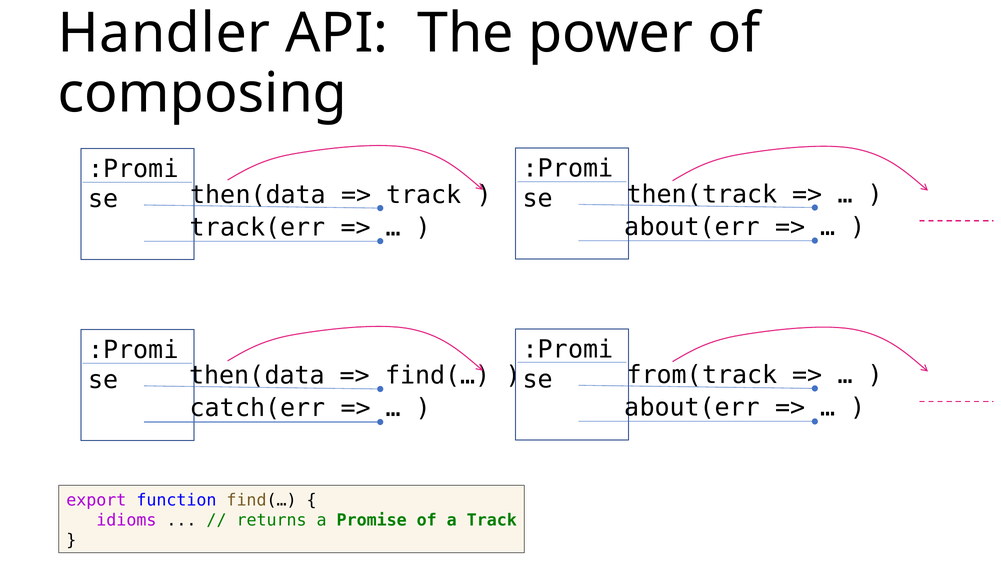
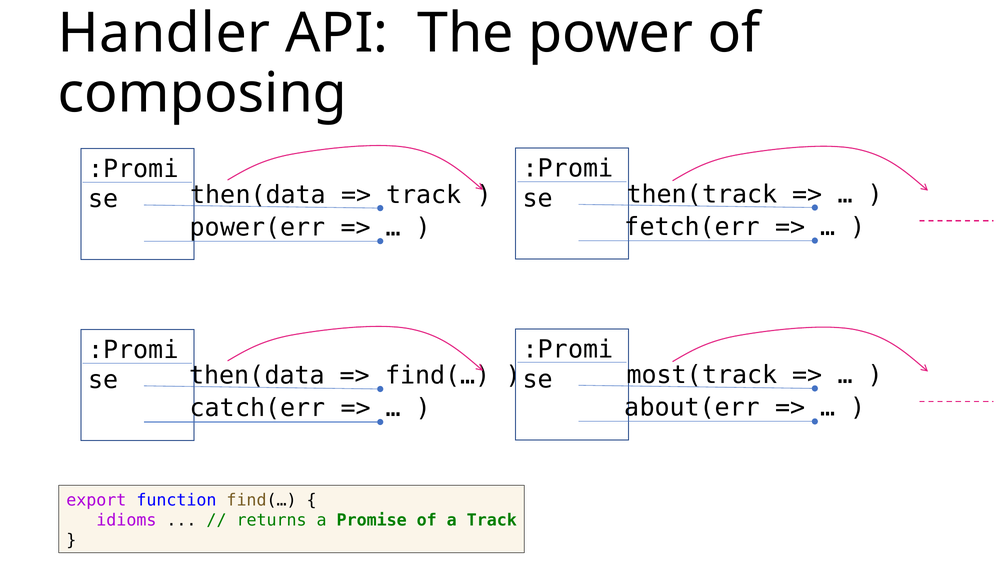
about(err: about(err -> fetch(err (692, 227)
track(err: track(err -> power(err (258, 227)
from(track: from(track -> most(track (702, 375)
